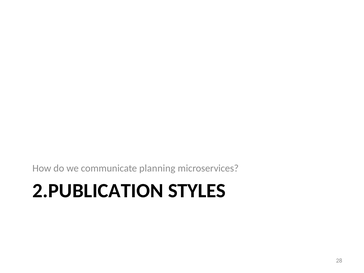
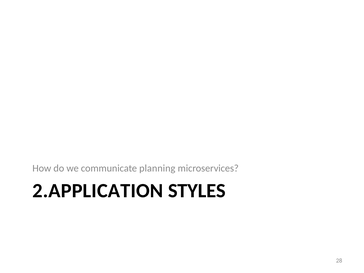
2.PUBLICATION: 2.PUBLICATION -> 2.APPLICATION (98, 191)
